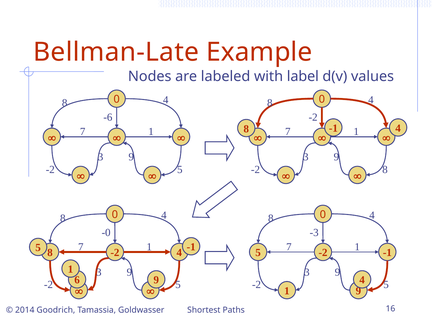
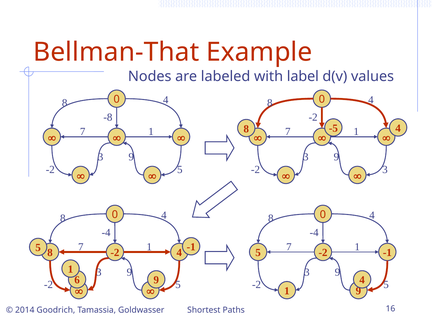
Bellman-Late: Bellman-Late -> Bellman-That (116, 52)
-6: -6 -> -8 (108, 117)
8 -1: -1 -> -5 (333, 128)
8: 8 -> 3 (385, 170)
-0: -0 -> -4 (106, 233)
-3: -3 -> -4 (314, 233)
